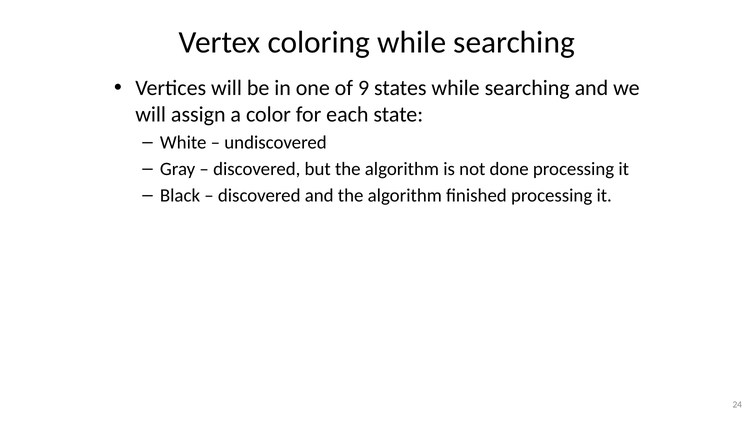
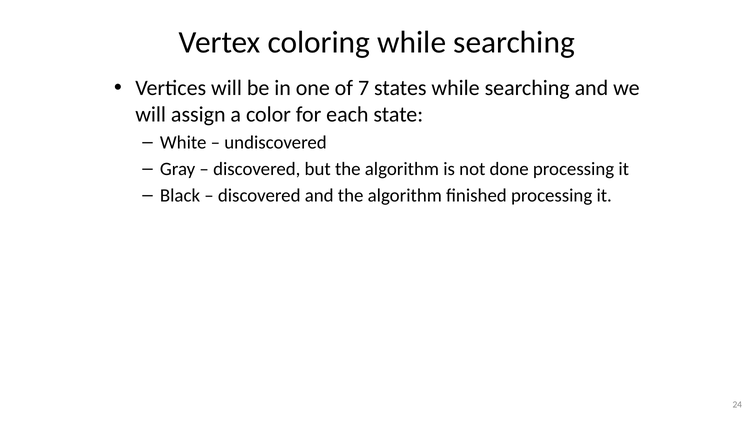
9: 9 -> 7 (364, 88)
